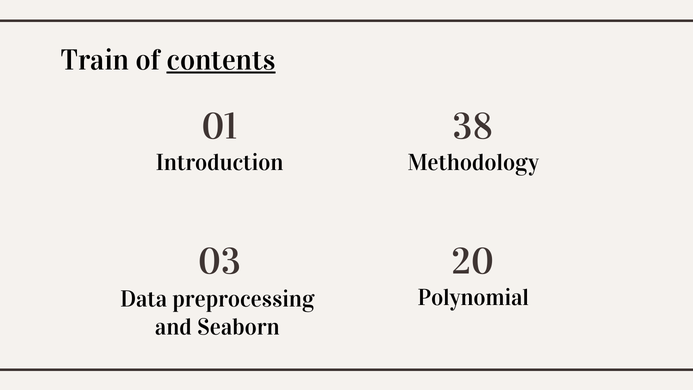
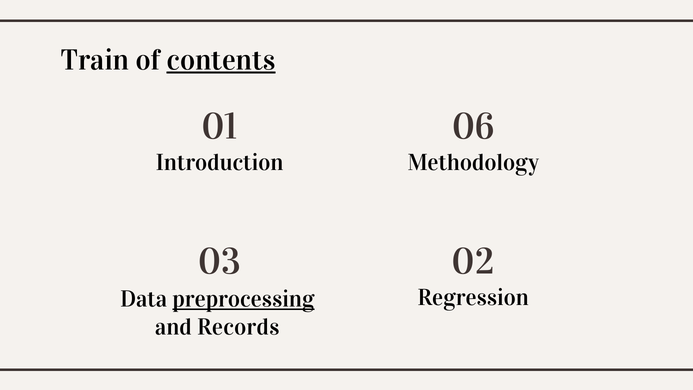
38: 38 -> 06 (473, 127)
20: 20 -> 02 (473, 261)
Polynomial: Polynomial -> Regression (473, 297)
preprocessing underline: none -> present (243, 299)
Seaborn: Seaborn -> Records (238, 327)
